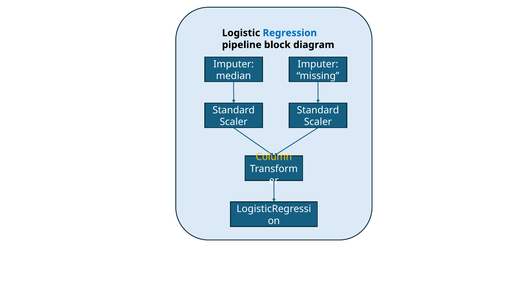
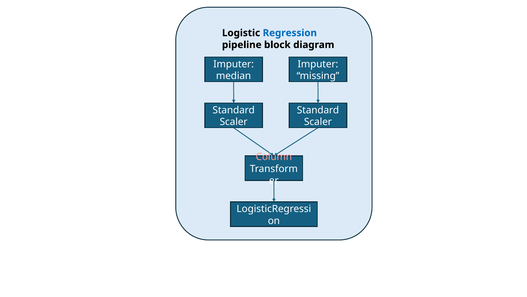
Column colour: yellow -> pink (274, 157)
